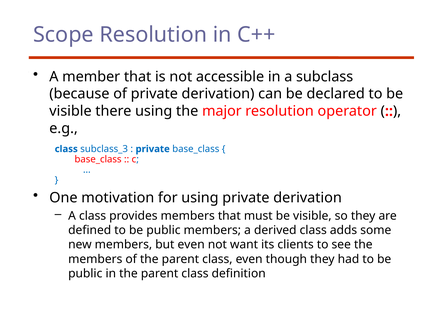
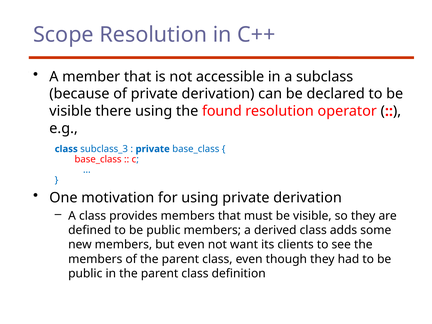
major: major -> found (222, 111)
